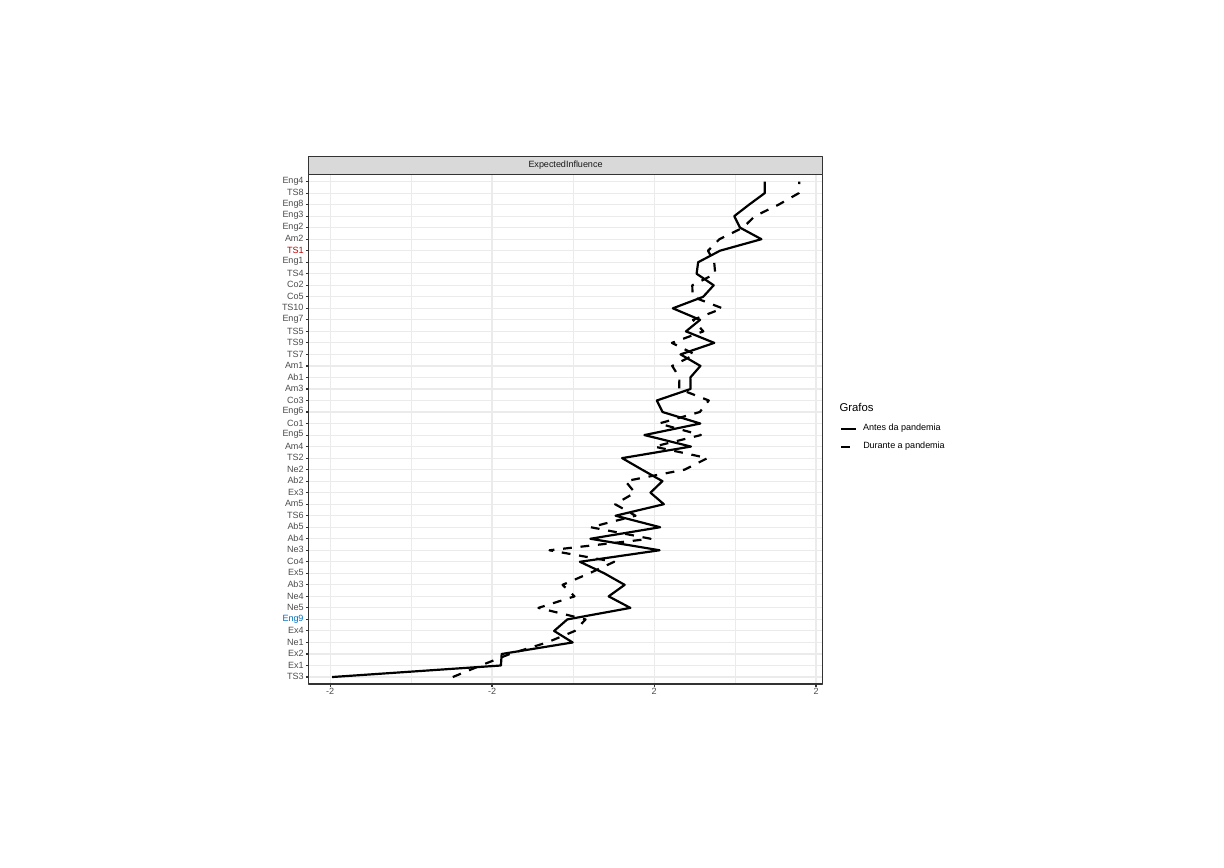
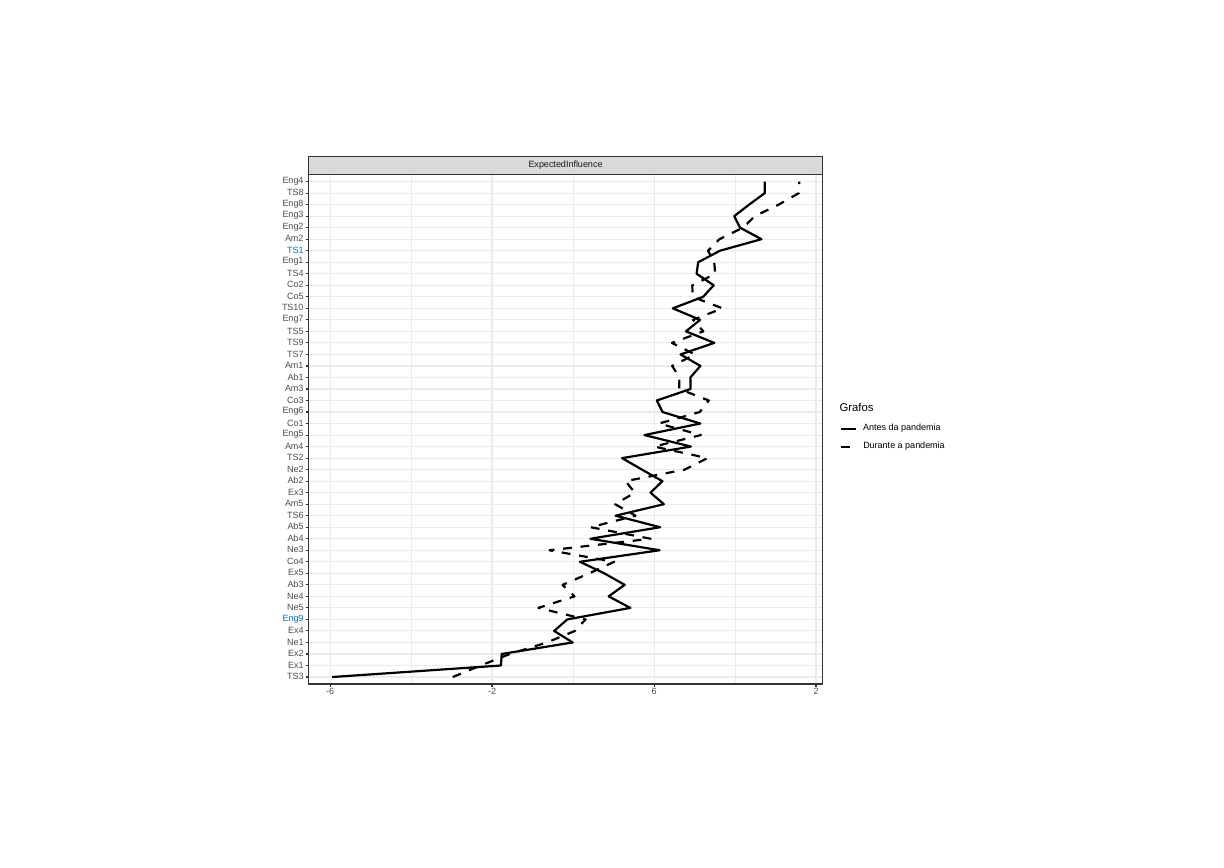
TS1 colour: red -> blue (295, 250)
-2: -2 -> -6 (330, 692)
-2 2: 2 -> 6 (654, 692)
